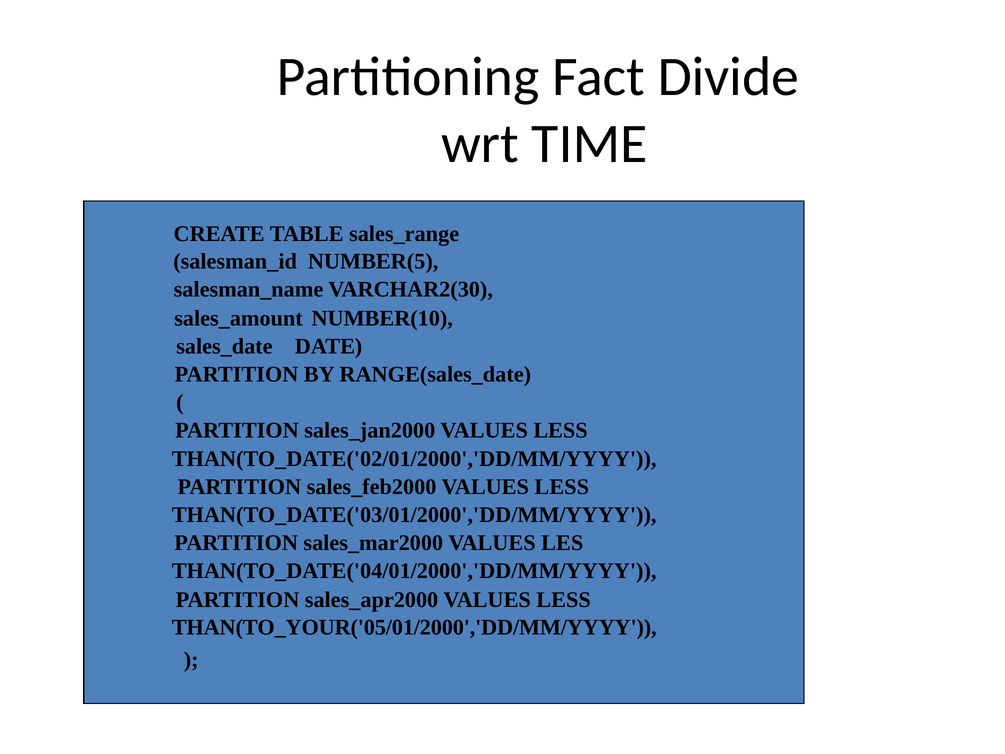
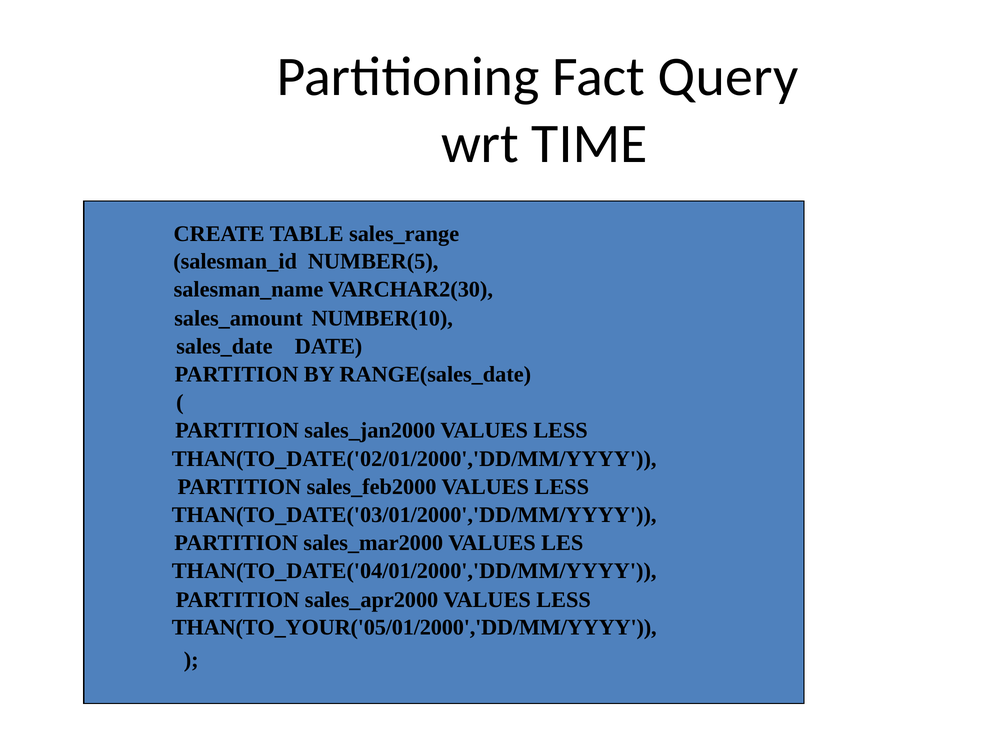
Divide: Divide -> Query (728, 77)
